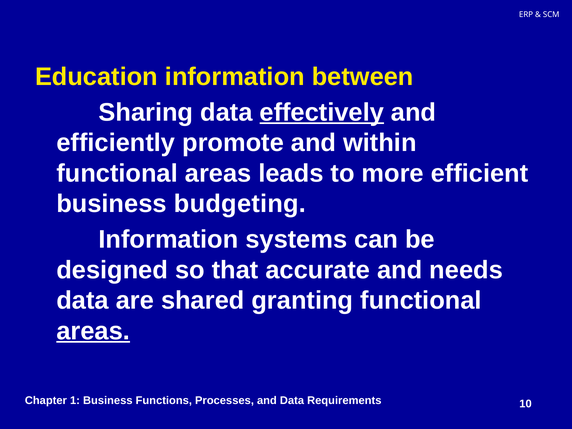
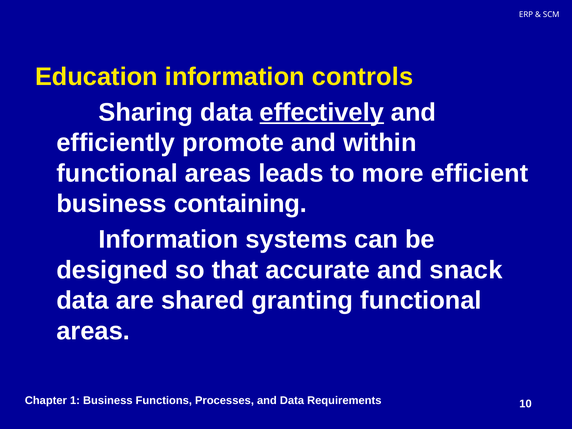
between: between -> controls (363, 77)
budgeting: budgeting -> containing (240, 204)
needs: needs -> snack (466, 270)
areas underline: present -> none (93, 331)
